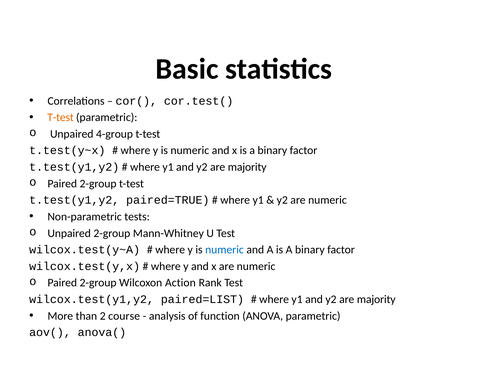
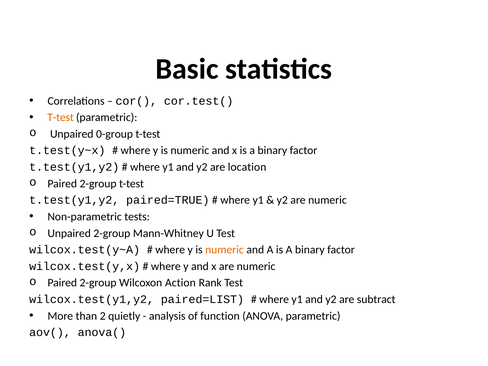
4-group: 4-group -> 0-group (114, 134)
majority: majority -> location (247, 167)
numeric colour: blue -> orange (224, 250)
majority: majority -> subtract (376, 299)
course: course -> quietly (124, 316)
